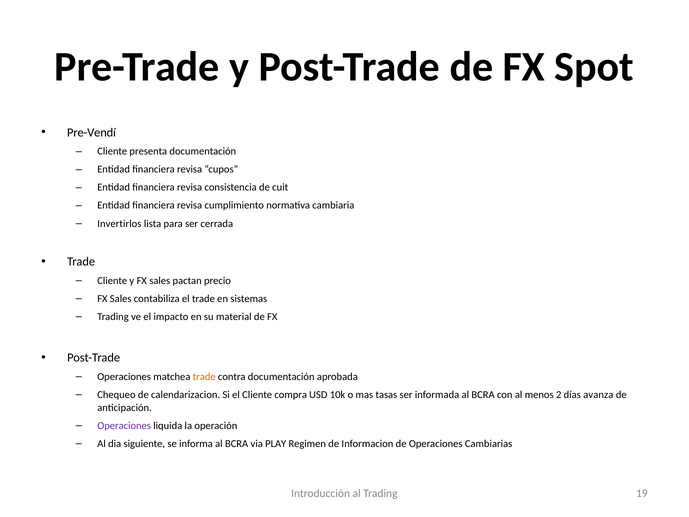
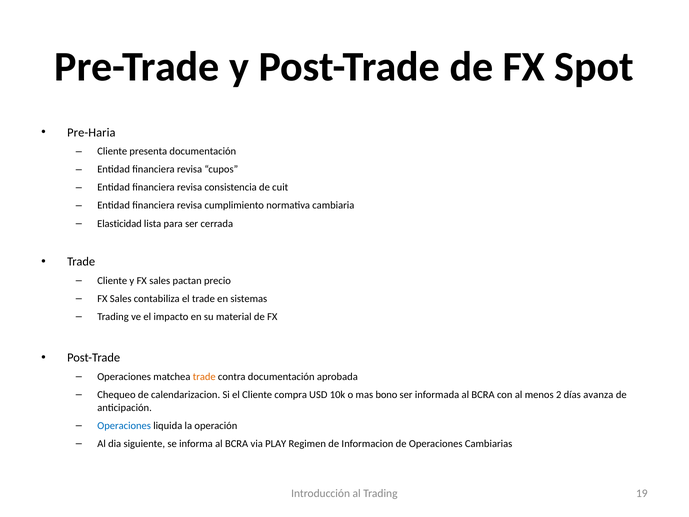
Pre-Vendí: Pre-Vendí -> Pre-Haria (91, 132)
Invertirlos: Invertirlos -> Elasticidad (119, 223)
tasas: tasas -> bono (386, 395)
Operaciones colour: purple -> blue (124, 425)
